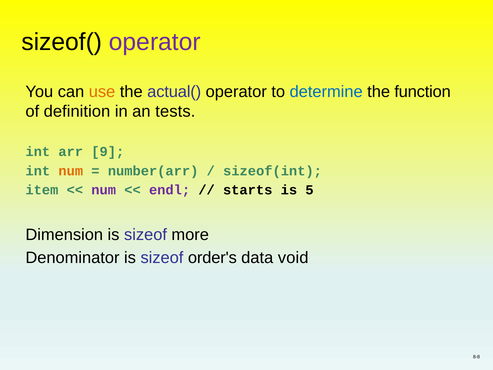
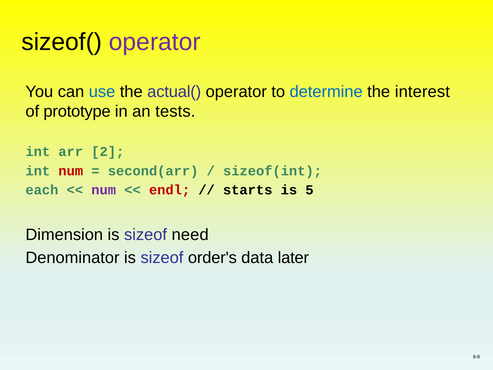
use colour: orange -> blue (102, 92)
function: function -> interest (422, 92)
definition: definition -> prototype (77, 111)
9: 9 -> 2 (108, 152)
num colour: orange -> red (71, 171)
number(arr: number(arr -> second(arr (153, 171)
item: item -> each (42, 190)
endl colour: purple -> red (170, 190)
more: more -> need (190, 235)
void: void -> later (293, 258)
